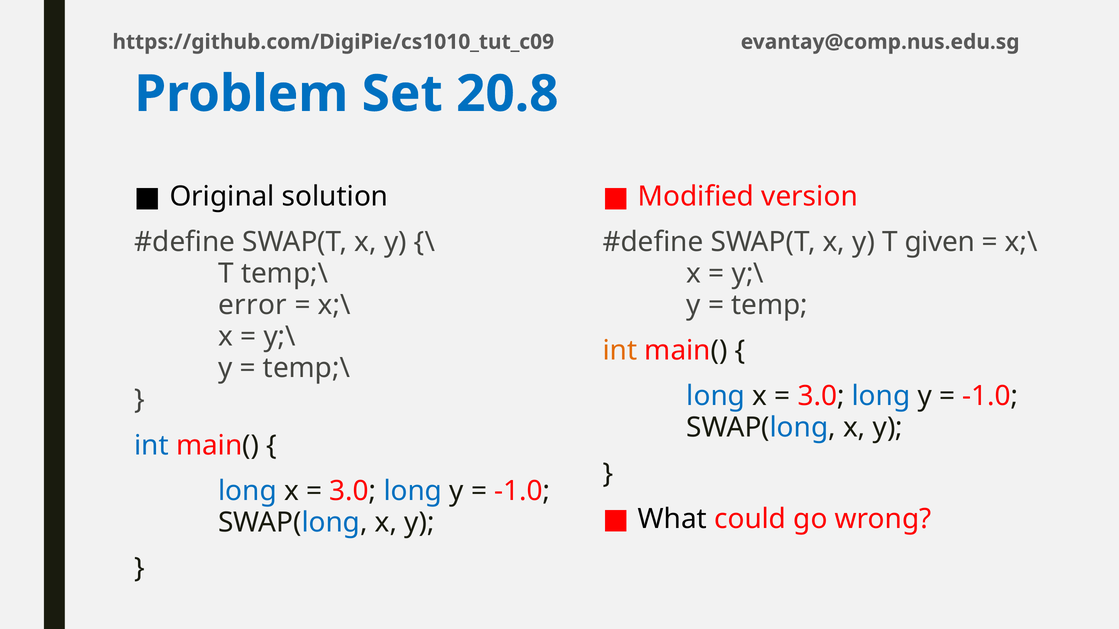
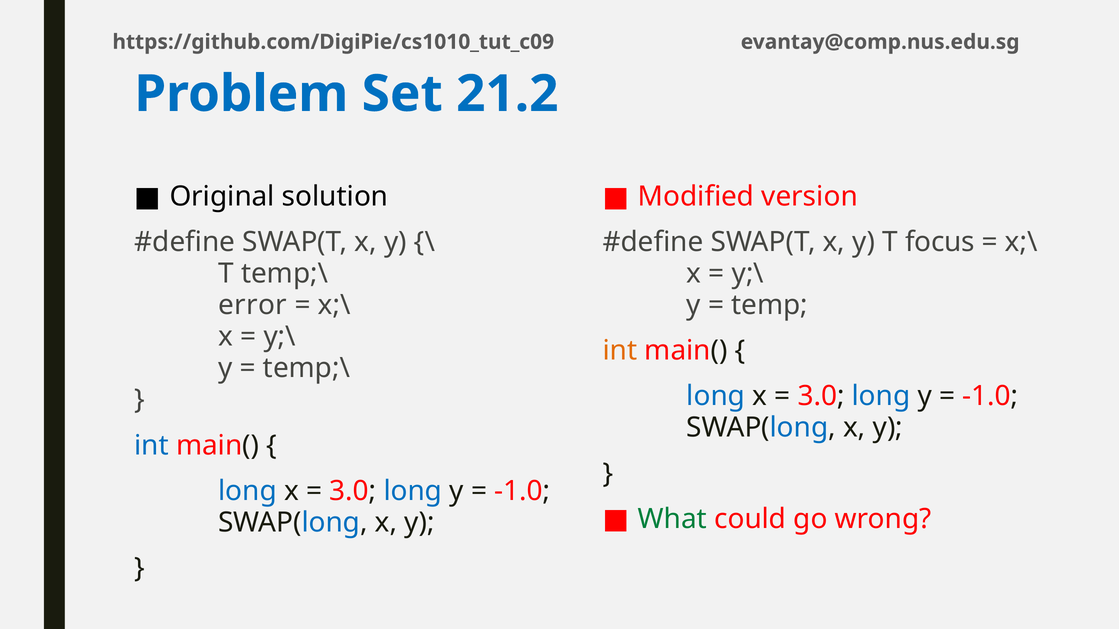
20.8: 20.8 -> 21.2 (507, 94)
given: given -> focus (940, 242)
What colour: black -> green (672, 519)
